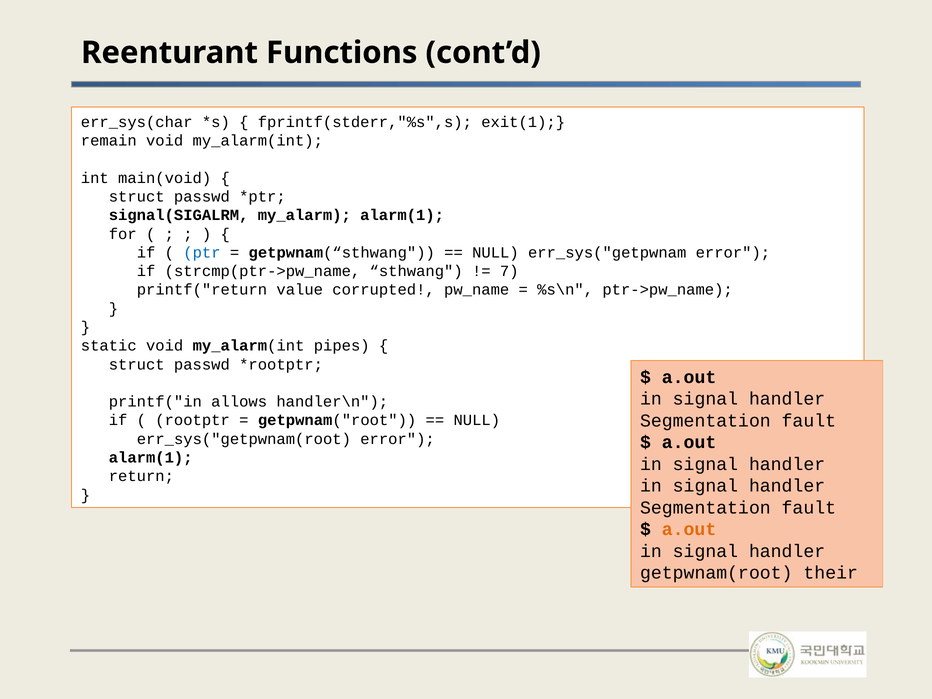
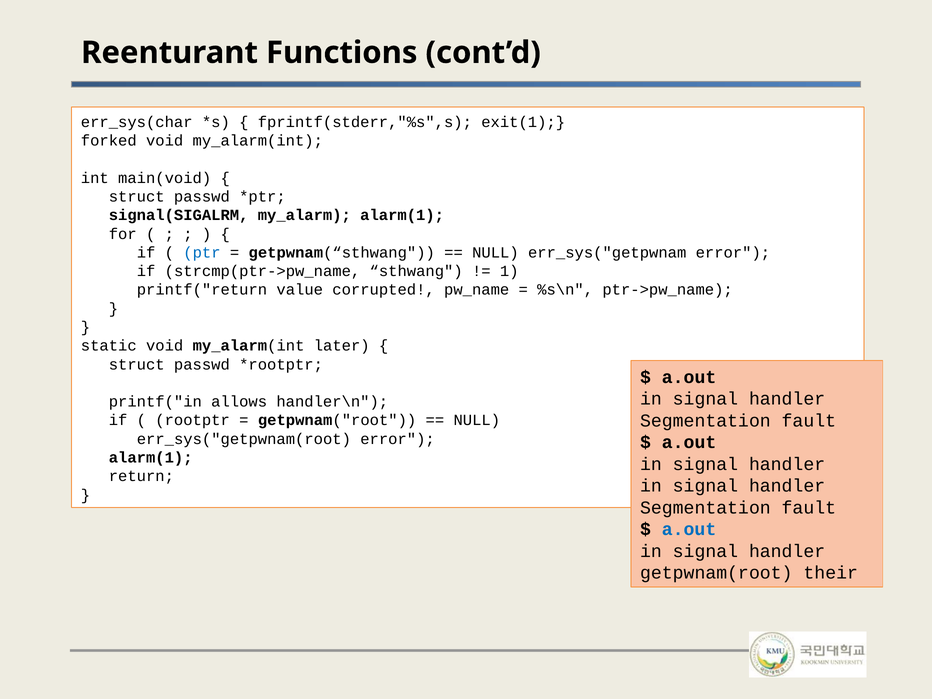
remain: remain -> forked (109, 141)
7: 7 -> 1 (509, 271)
pipes: pipes -> later (342, 346)
a.out colour: orange -> blue (689, 529)
